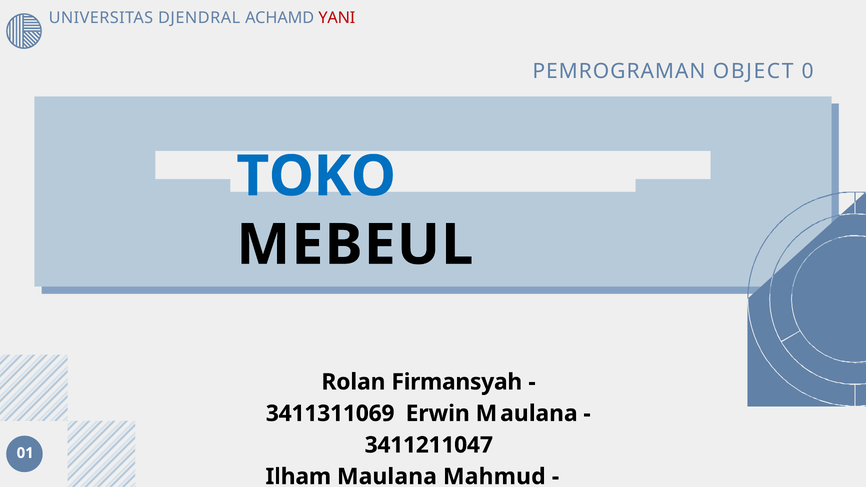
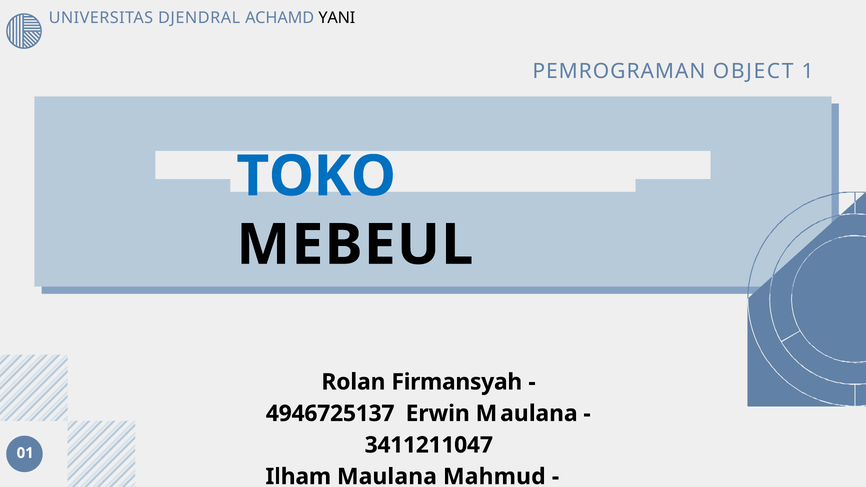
YANI colour: red -> black (337, 18)
0: 0 -> 1 (808, 71)
3411311069: 3411311069 -> 4946725137 (330, 414)
